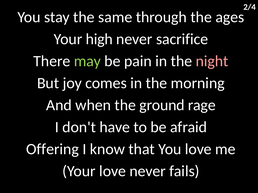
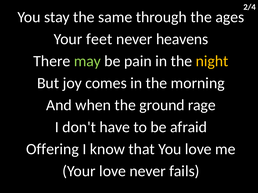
high: high -> feet (99, 39)
sacrifice: sacrifice -> heavens (182, 39)
night colour: pink -> yellow (212, 61)
